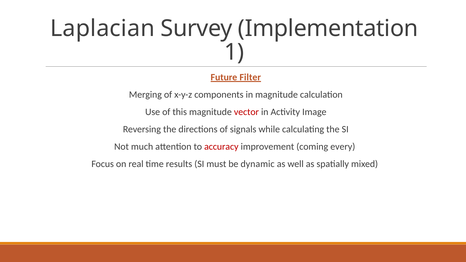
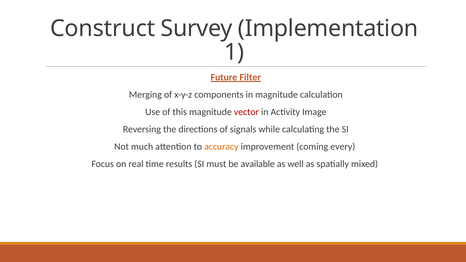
Laplacian: Laplacian -> Construct (103, 28)
accuracy colour: red -> orange (221, 147)
dynamic: dynamic -> available (258, 164)
